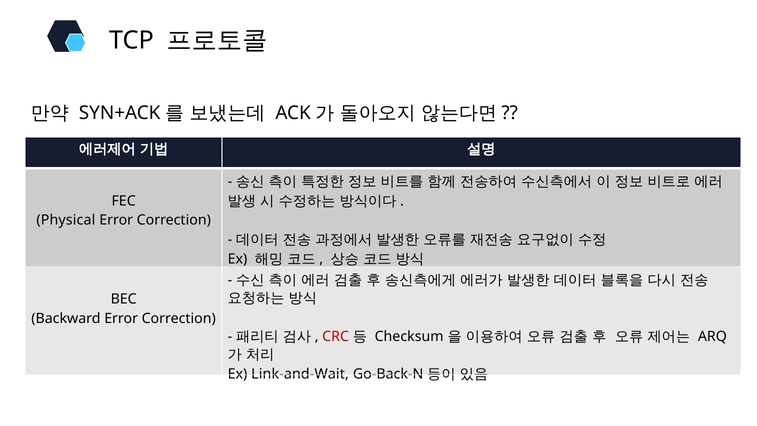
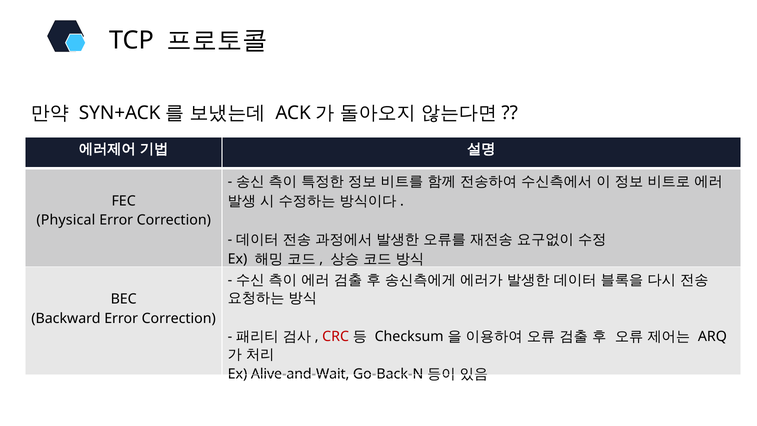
Link-and-Wait: Link-and-Wait -> Alive-and-Wait (300, 374)
